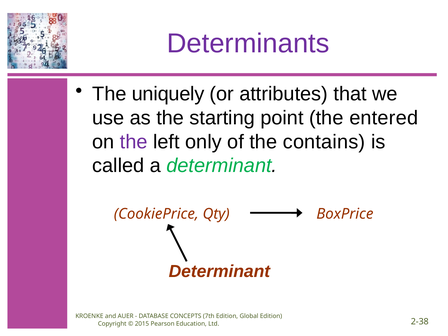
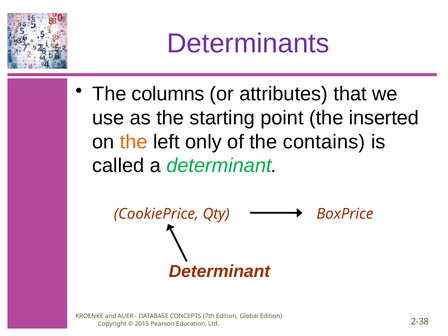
uniquely: uniquely -> columns (168, 94)
entered: entered -> inserted (384, 118)
the colour: purple -> orange (134, 142)
